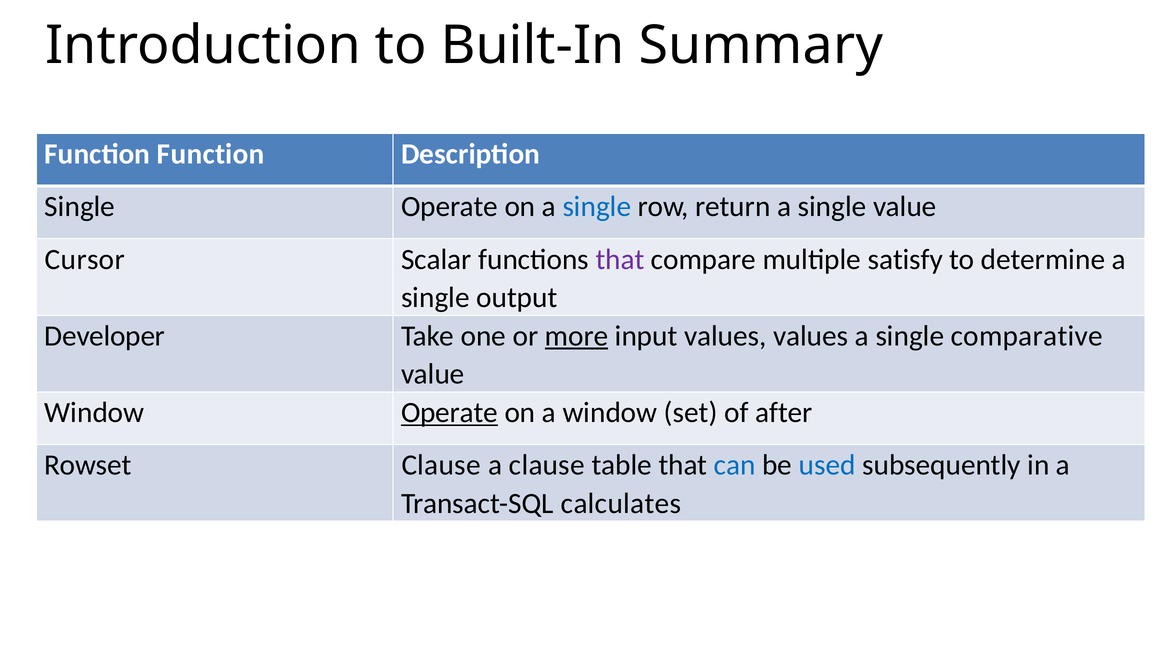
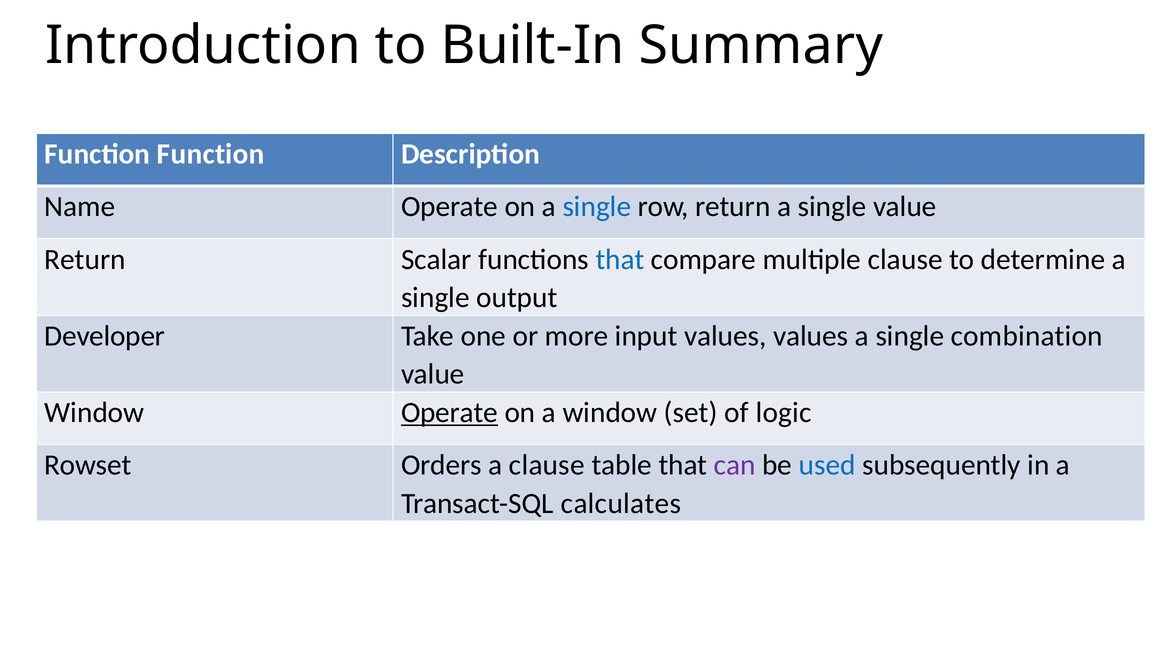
Single: Single -> Name (80, 207)
Cursor: Cursor -> Return (85, 259)
that colour: purple -> blue (620, 259)
multiple satisfy: satisfy -> clause (905, 259)
more underline: present -> none (577, 336)
comparative: comparative -> combination (1027, 336)
after: after -> logic (784, 412)
Rowset Clause: Clause -> Orders (441, 465)
can colour: blue -> purple (735, 465)
